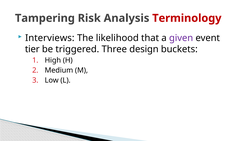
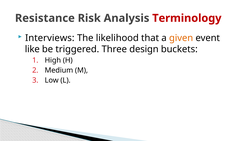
Tampering: Tampering -> Resistance (45, 18)
given colour: purple -> orange (181, 38)
tier: tier -> like (32, 49)
